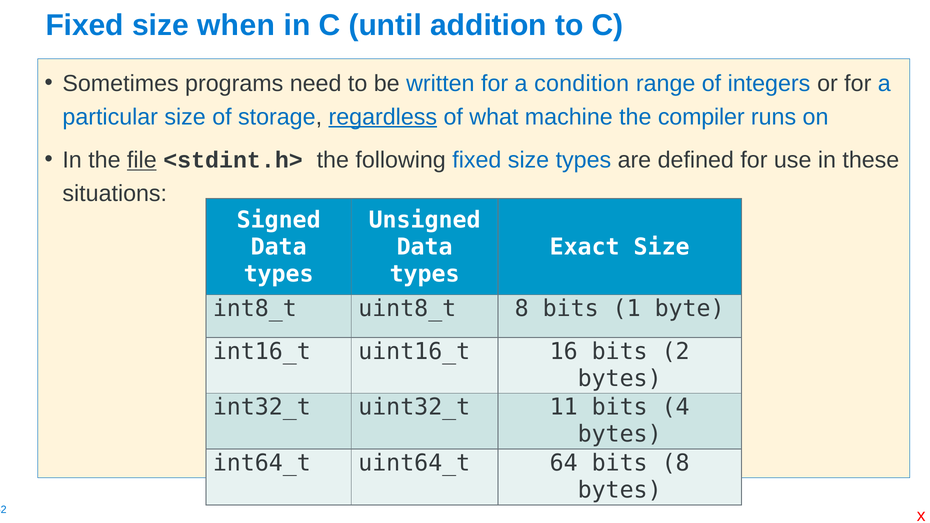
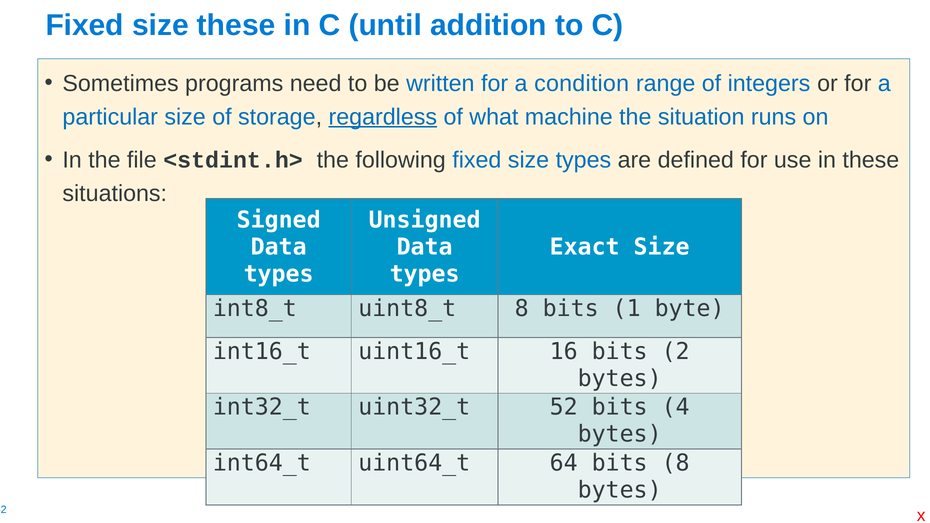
size when: when -> these (236, 25)
compiler: compiler -> situation (701, 117)
file underline: present -> none (142, 160)
11: 11 -> 52 (564, 407)
